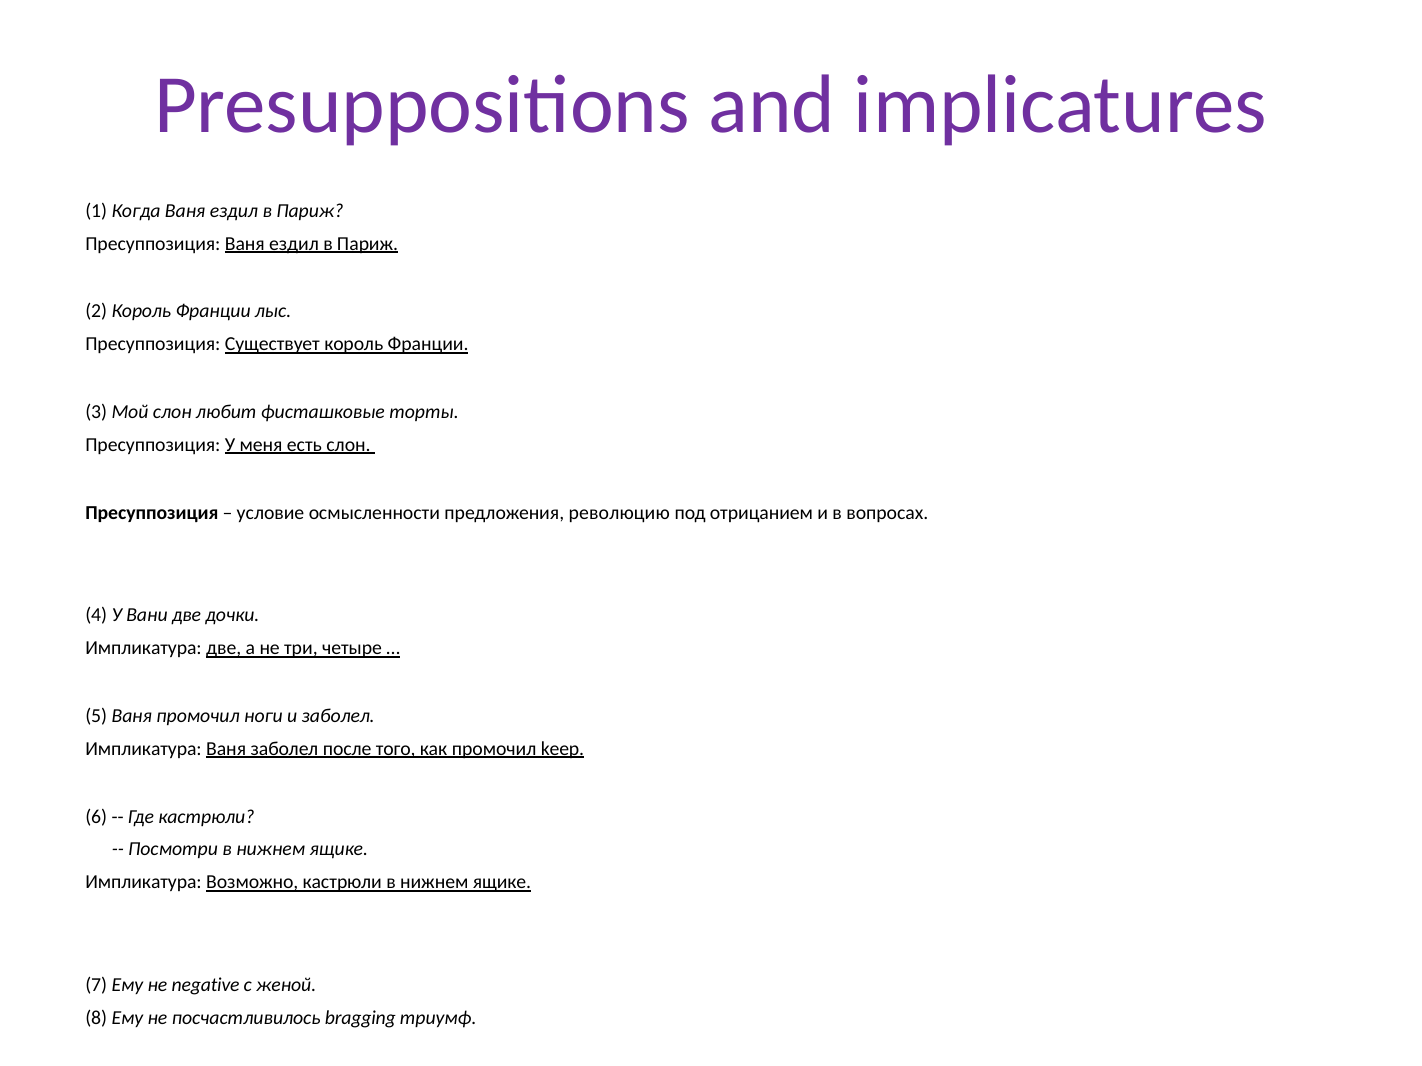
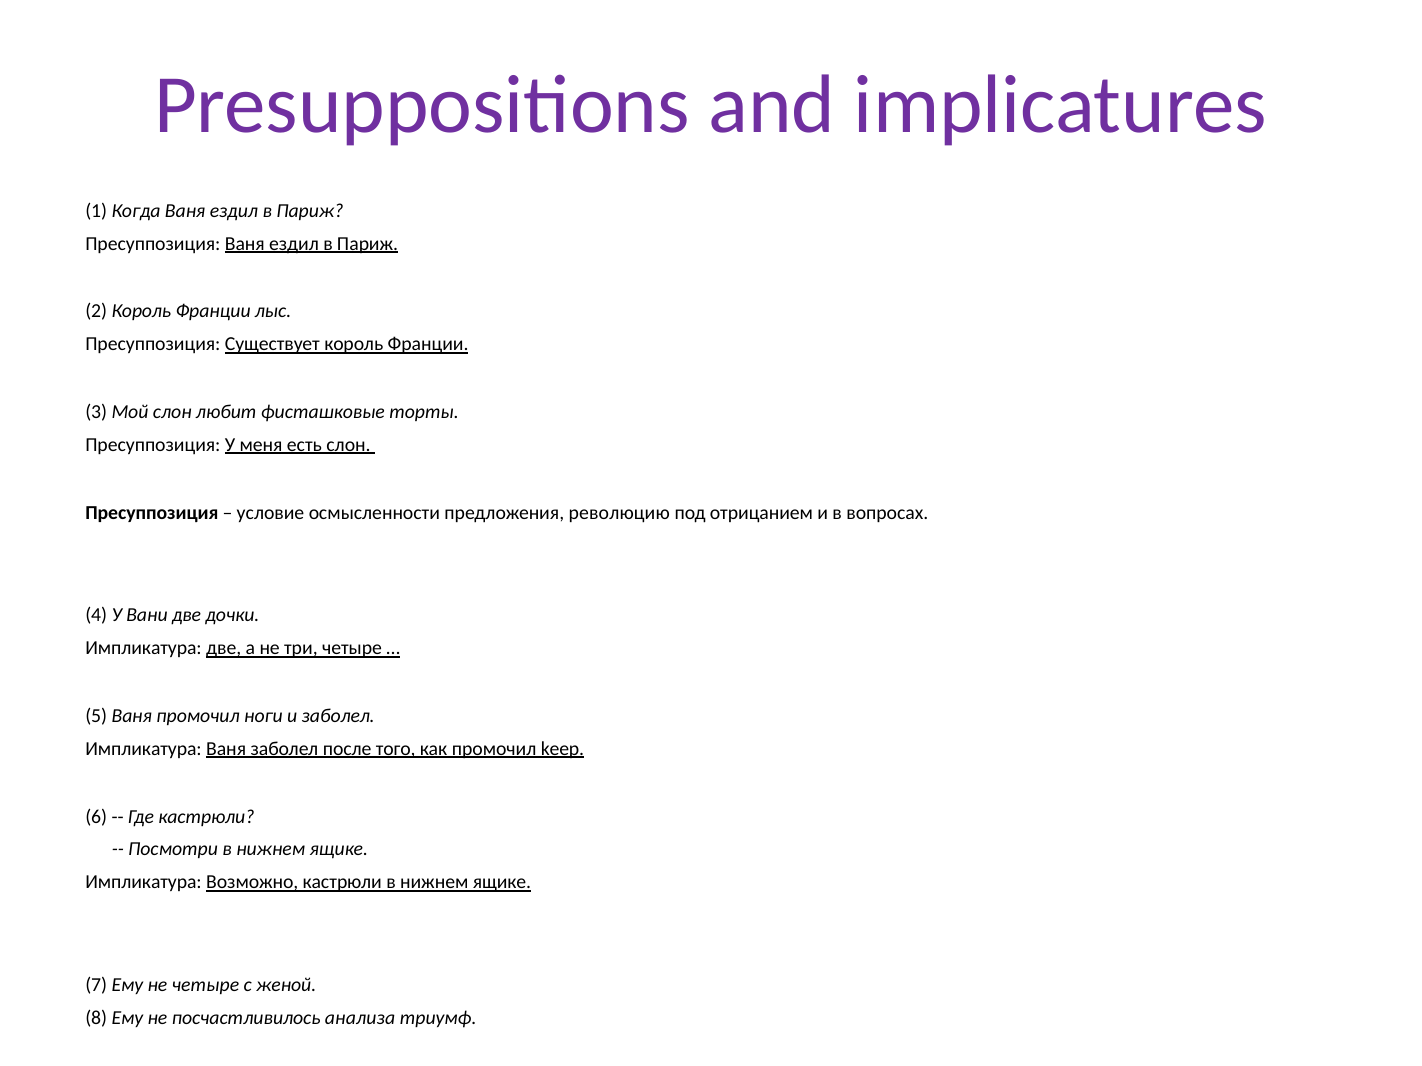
не negative: negative -> четыре (206, 985)
bragging: bragging -> анализа (360, 1018)
